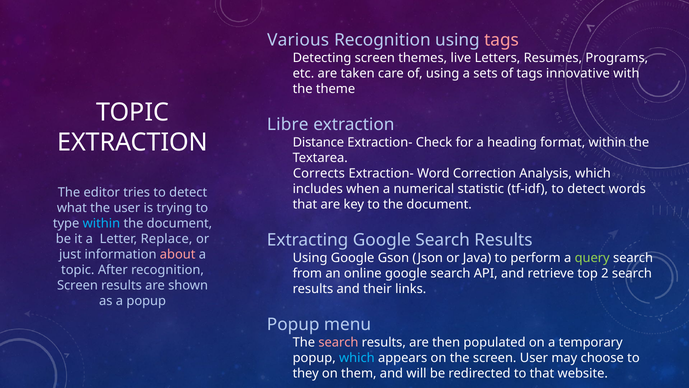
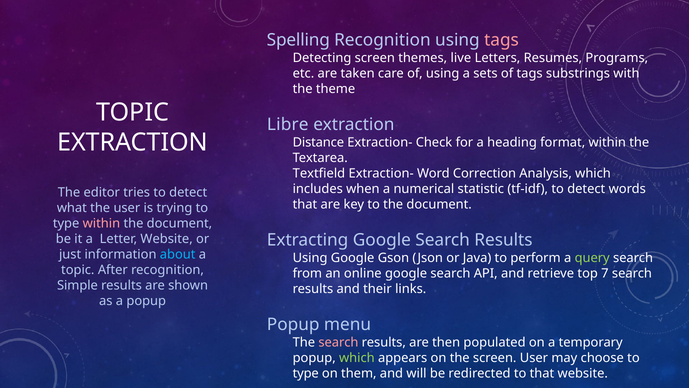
Various: Various -> Spelling (298, 40)
innovative: innovative -> substrings (578, 73)
Corrects: Corrects -> Textfield (319, 173)
within colour: light blue -> pink (101, 223)
Letter Replace: Replace -> Website (167, 239)
about colour: pink -> light blue (178, 254)
2: 2 -> 7 (605, 273)
Screen: Screen -> Simple (77, 285)
which colour: light blue -> light green (357, 357)
they: they -> type (306, 373)
